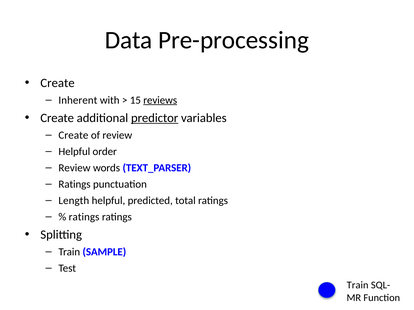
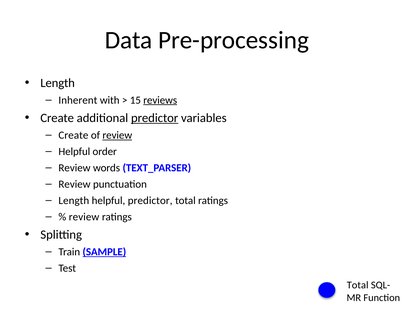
Create: Create -> Length (58, 83)
review underline: none -> present (117, 135)
Ratings: Ratings -> Review (75, 184)
helpful predicted: predicted -> predictor (150, 201)
ratings: ratings -> review (84, 217)
SAMPLE underline: none -> present (104, 252)
Train: Train -> Total (358, 286)
